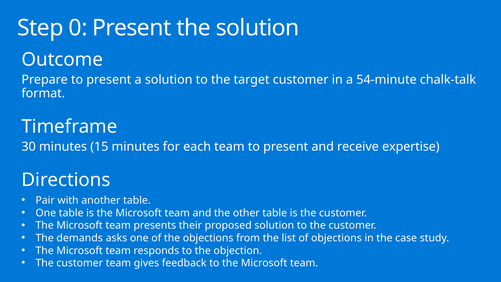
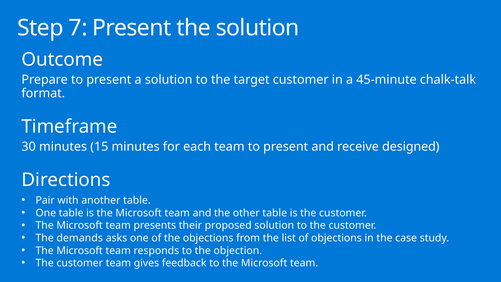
0: 0 -> 7 (78, 28)
54-minute: 54-minute -> 45-minute (386, 80)
expertise: expertise -> designed (411, 147)
